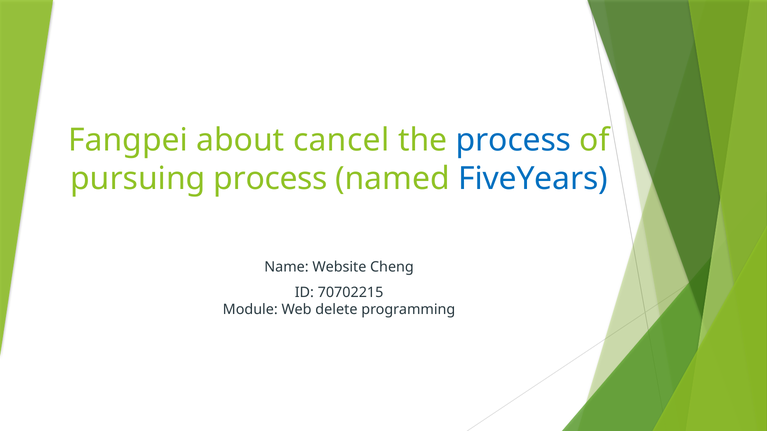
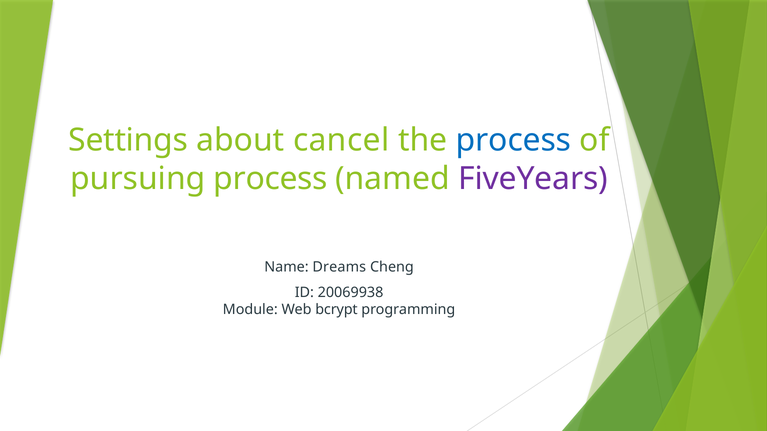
Fangpei: Fangpei -> Settings (128, 141)
FiveYears colour: blue -> purple (533, 179)
Website: Website -> Dreams (339, 267)
70702215: 70702215 -> 20069938 (351, 293)
delete: delete -> bcrypt (336, 310)
